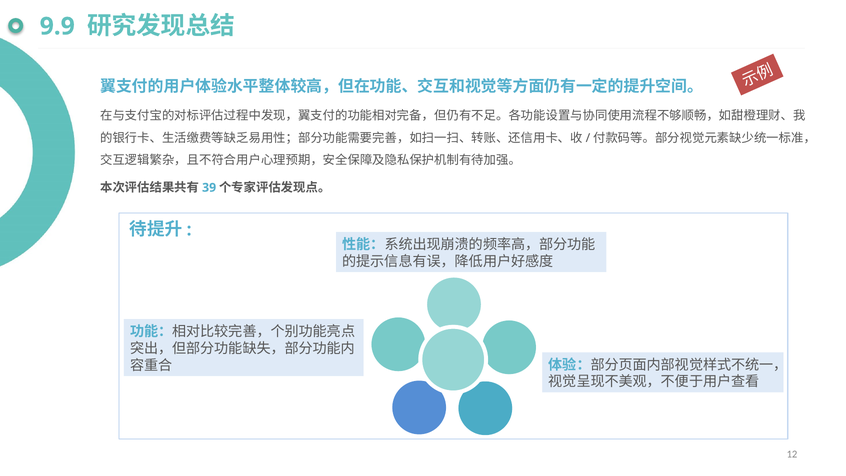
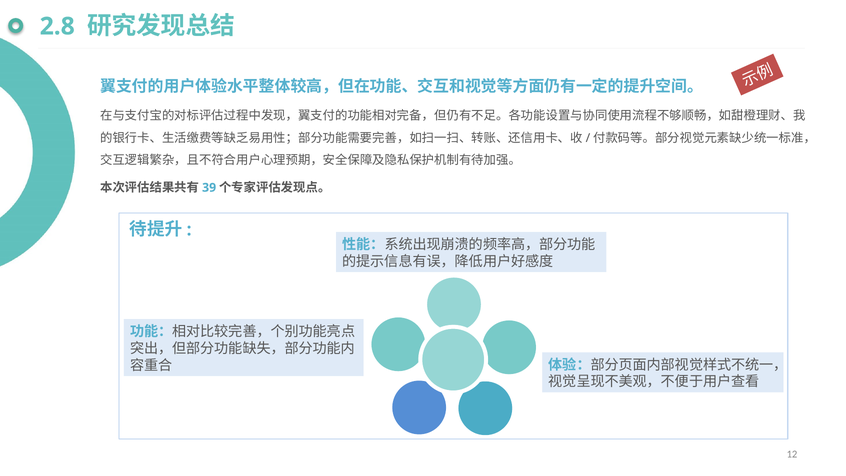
9.9: 9.9 -> 2.8 (57, 26)
